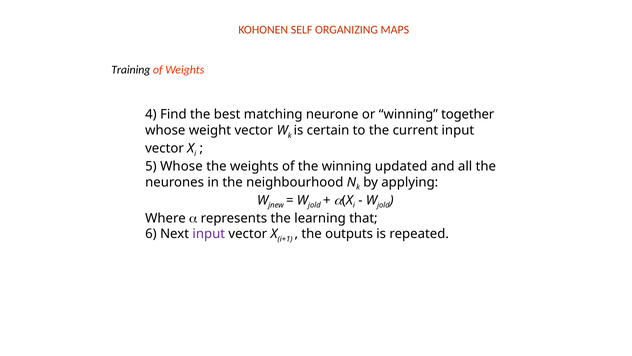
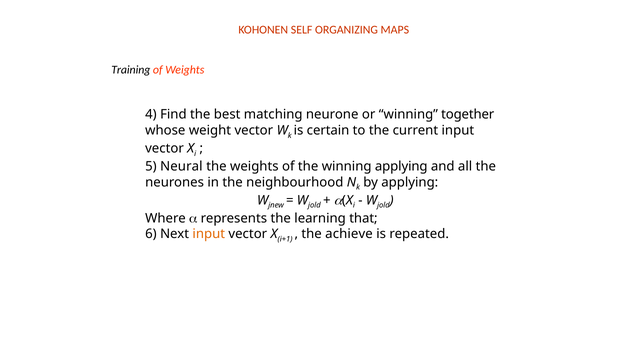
5 Whose: Whose -> Neural (181, 166)
winning updated: updated -> applying (401, 166)
input colour: purple -> orange (209, 234)
outputs: outputs -> achieve (349, 234)
